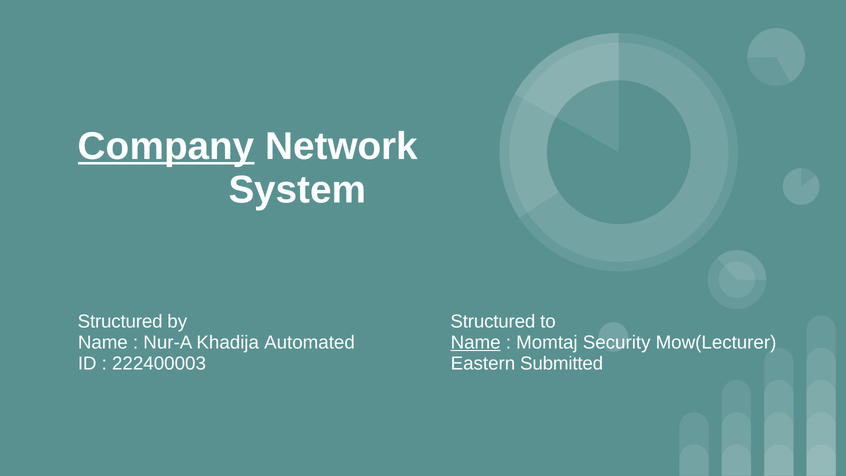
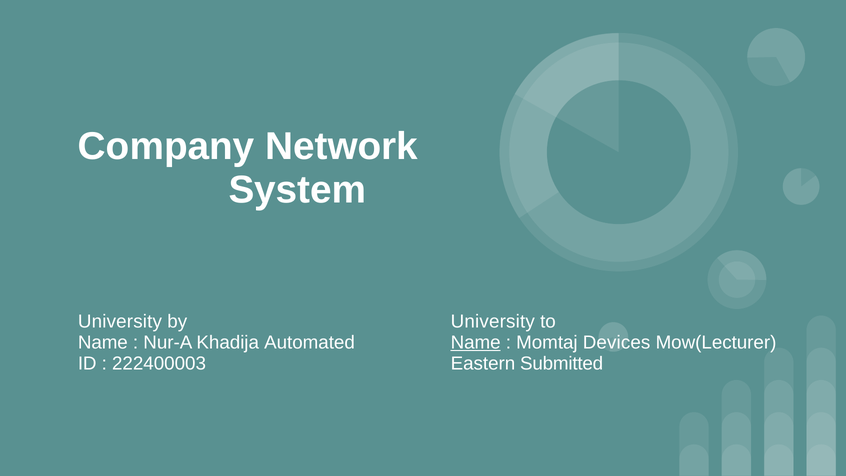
Company underline: present -> none (166, 146)
Structured: Structured -> University (120, 322)
Structured: Structured -> University (493, 322)
Security: Security -> Devices (617, 342)
